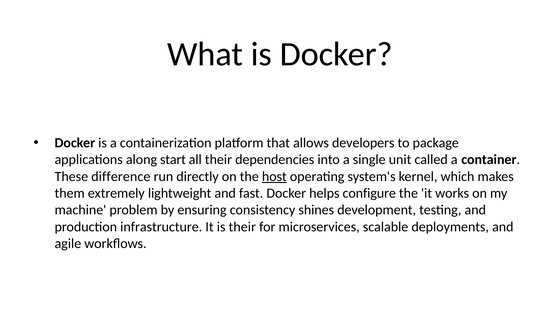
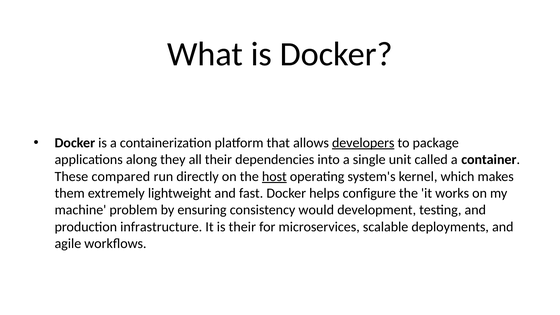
developers underline: none -> present (363, 143)
start: start -> they (173, 160)
difference: difference -> compared (121, 176)
shines: shines -> would (316, 210)
